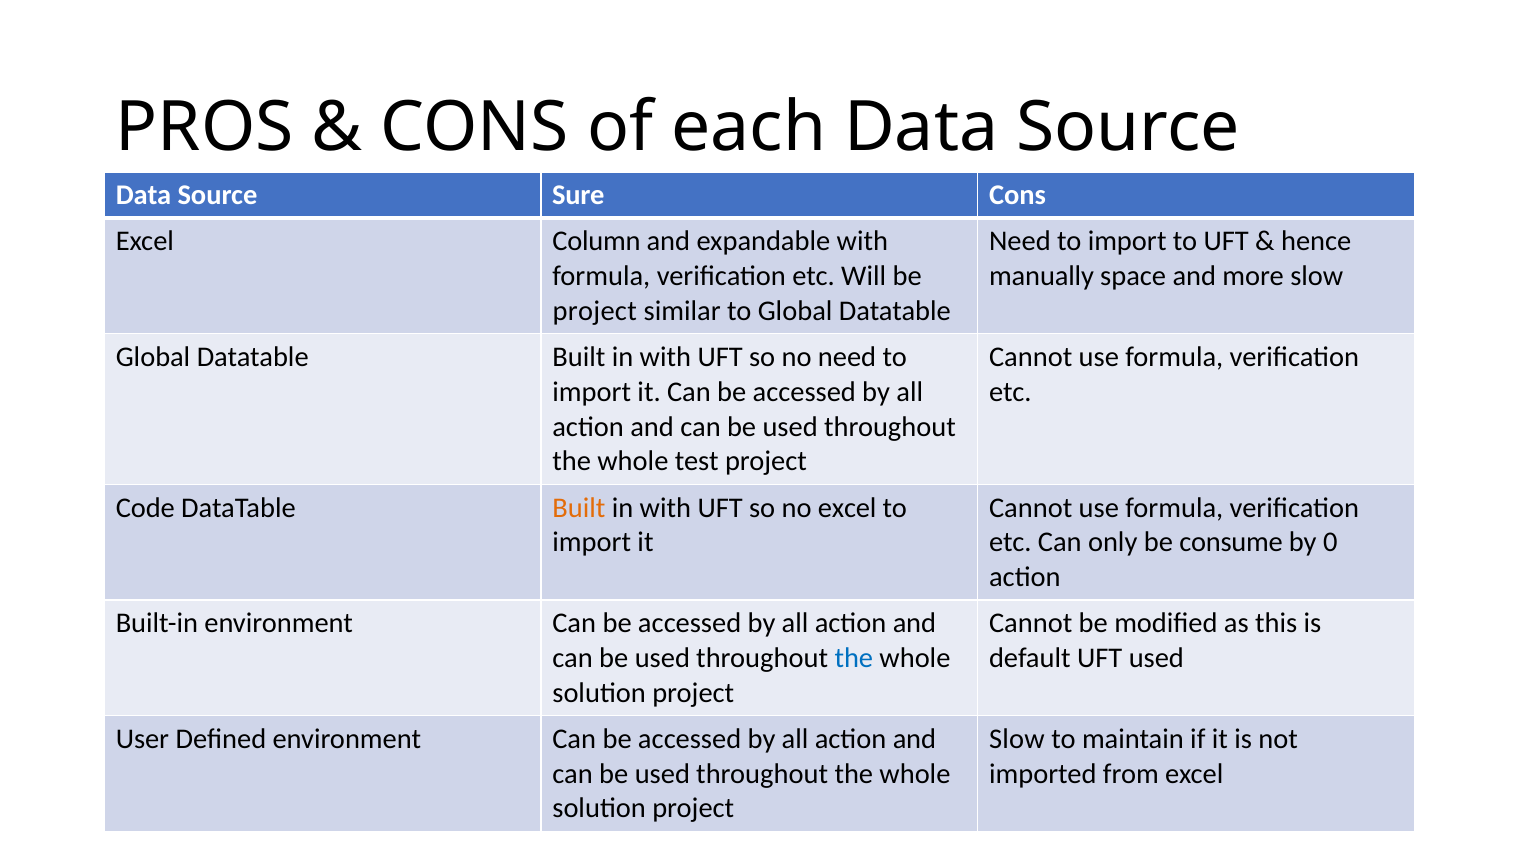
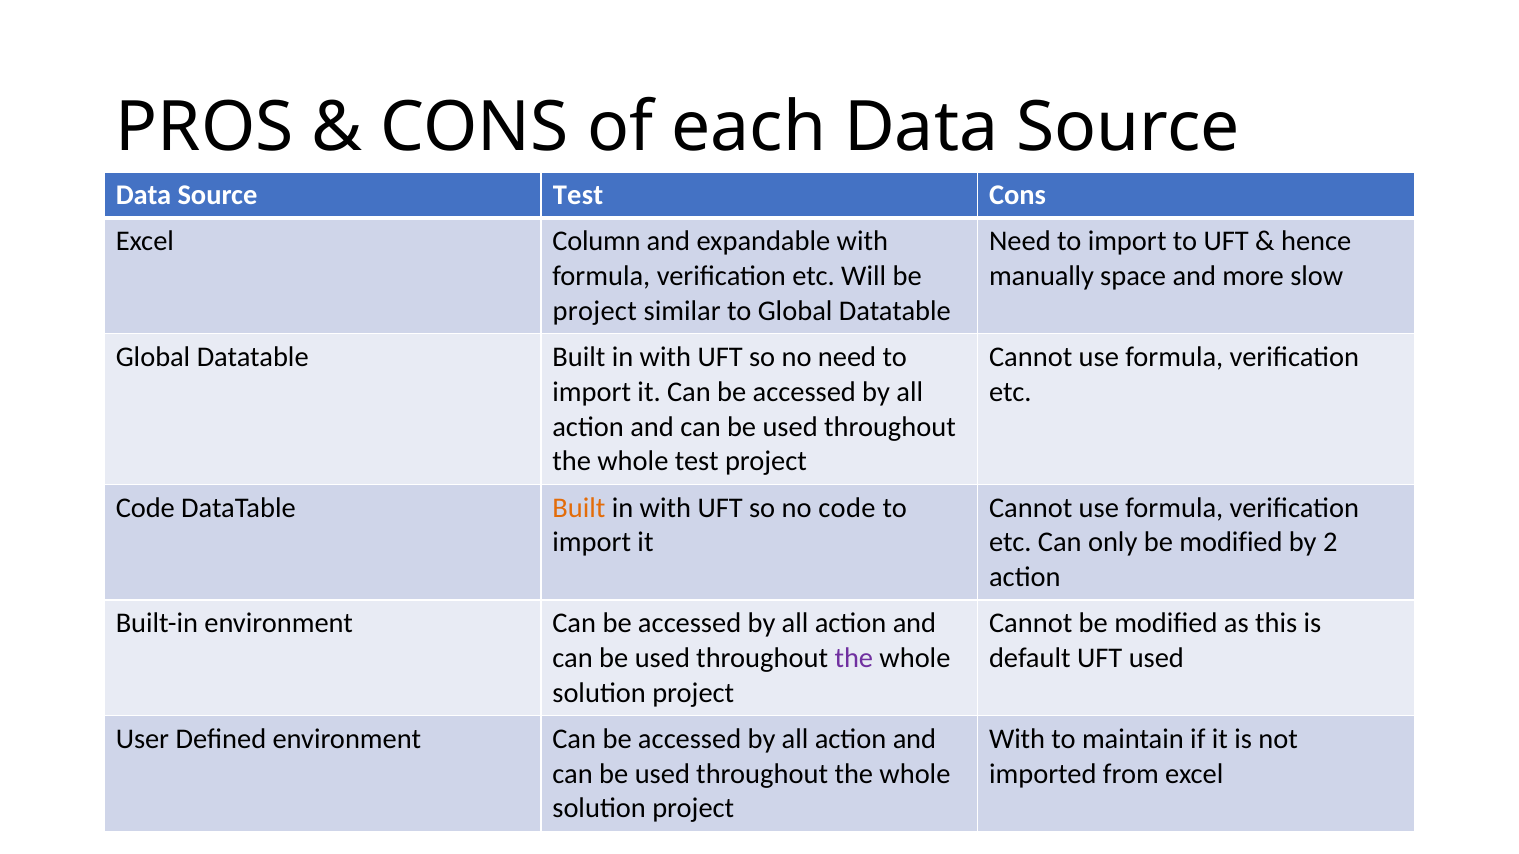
Source Sure: Sure -> Test (578, 195)
no excel: excel -> code (847, 508)
only be consume: consume -> modified (1231, 543)
0: 0 -> 2 (1330, 543)
the colour: blue -> purple (854, 658)
Slow: Slow -> With (1017, 739)
